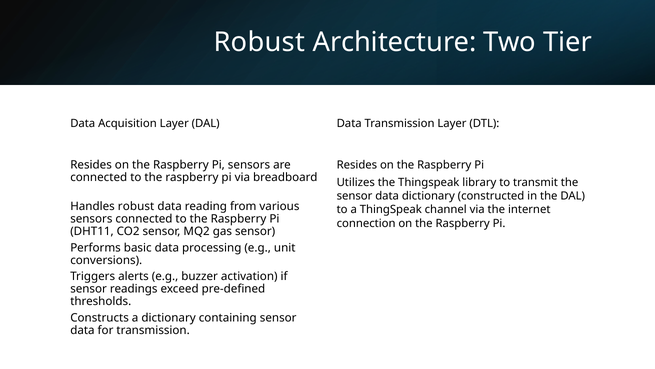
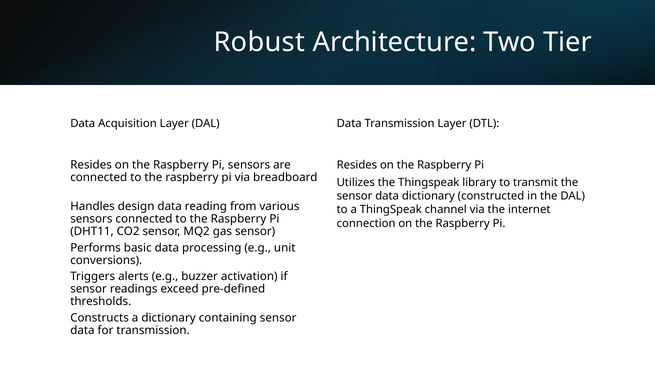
Handles robust: robust -> design (136, 206)
